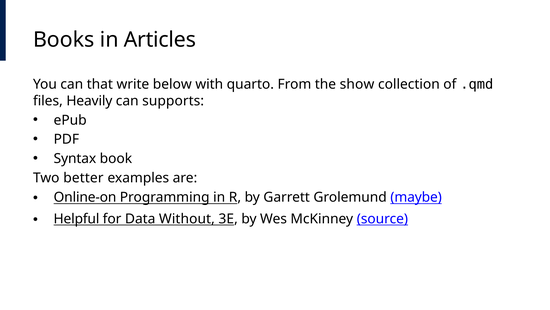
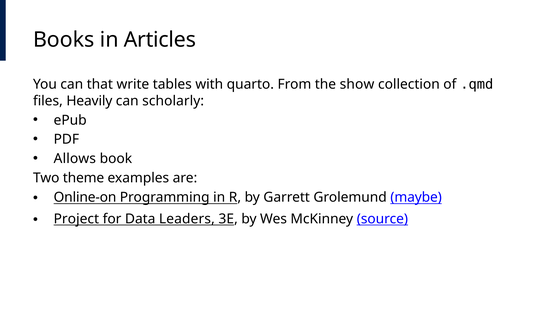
below: below -> tables (172, 84)
supports: supports -> scholarly (173, 101)
Syntax: Syntax -> Allows (75, 158)
better: better -> theme (84, 178)
Helpful: Helpful -> Project (76, 218)
Without: Without -> Leaders (187, 218)
